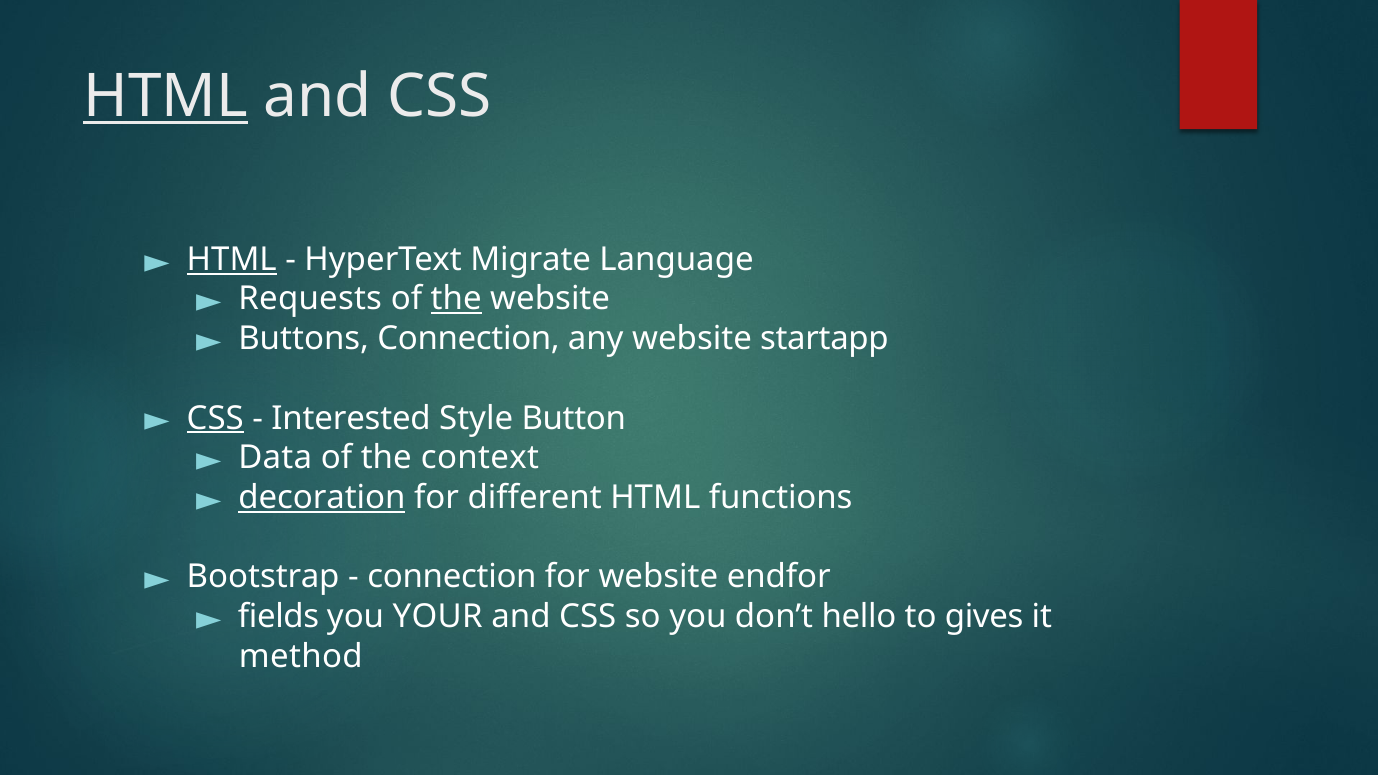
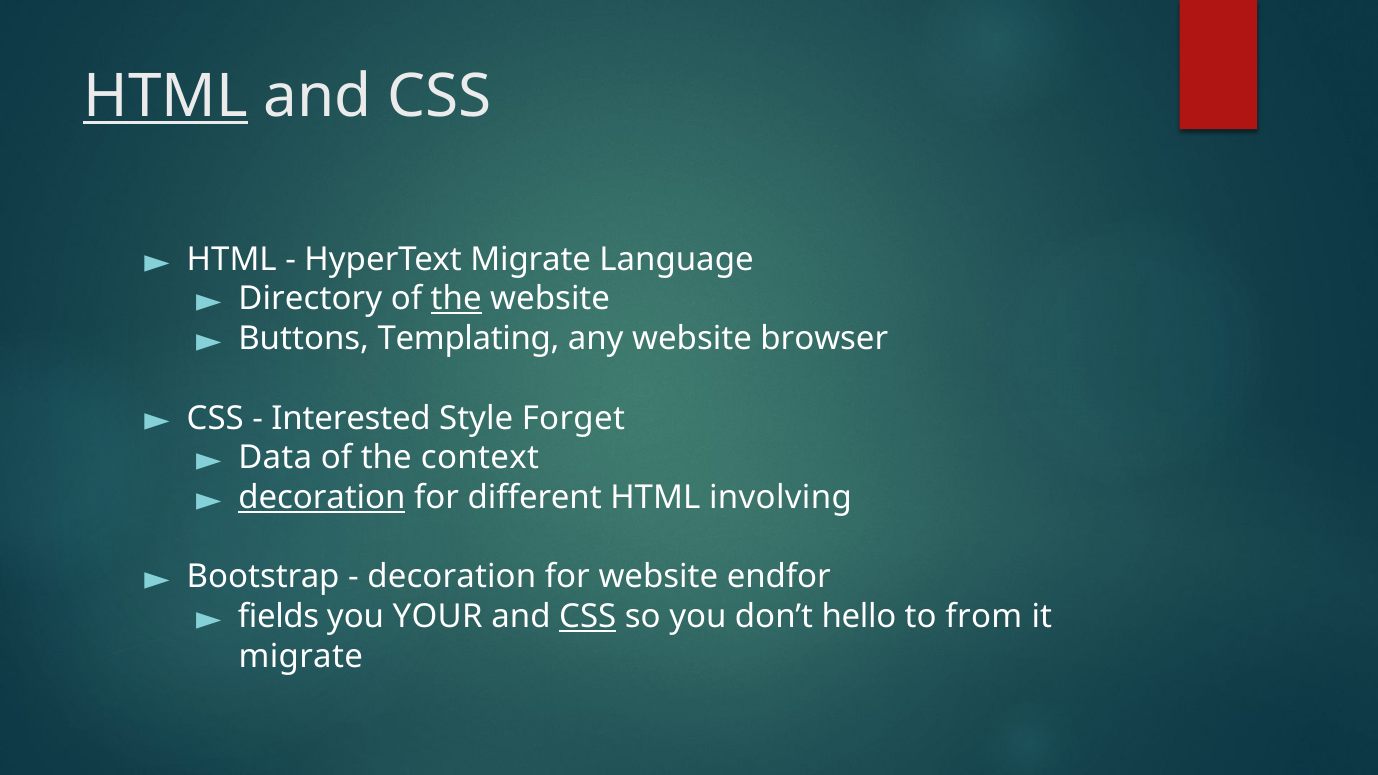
HTML underline: present -> none (232, 259)
Requests: Requests -> Directory (310, 299)
Buttons Connection: Connection -> Templating (469, 339)
startapp: startapp -> browser (824, 339)
CSS underline: present -> none (215, 418)
Button: Button -> Forget (573, 418)
functions: functions -> involving (780, 498)
connection: connection -> decoration (452, 577)
CSS underline: none -> present (588, 617)
gives: gives -> from (984, 617)
method: method -> migrate (301, 657)
